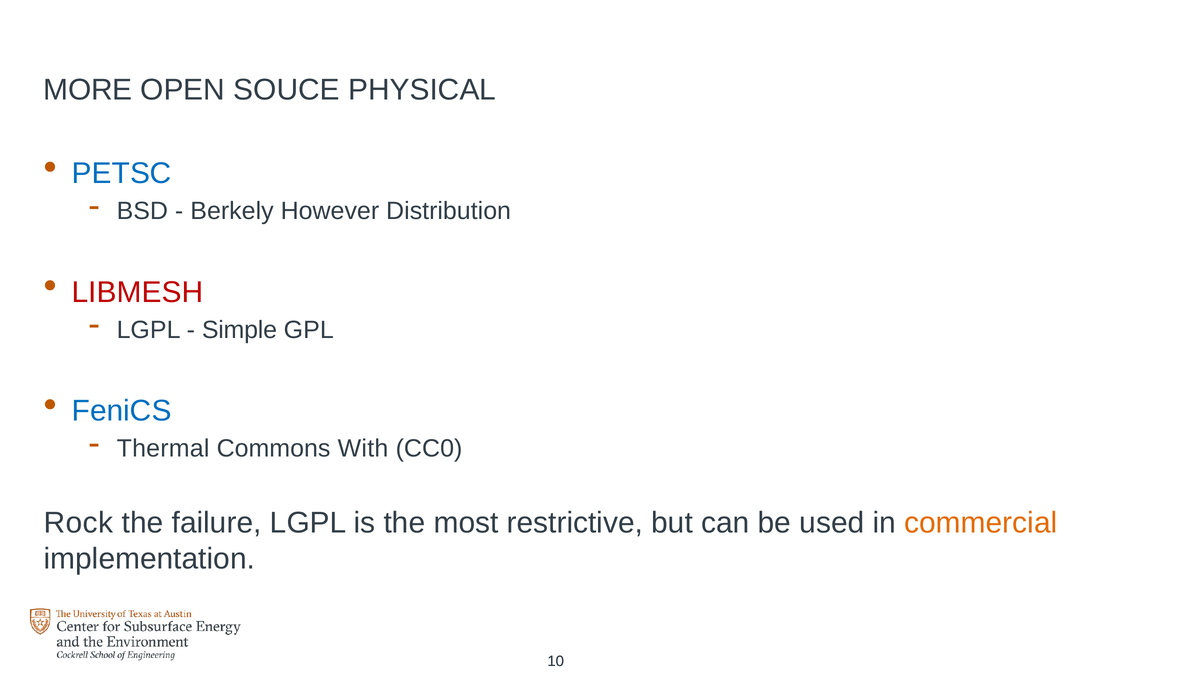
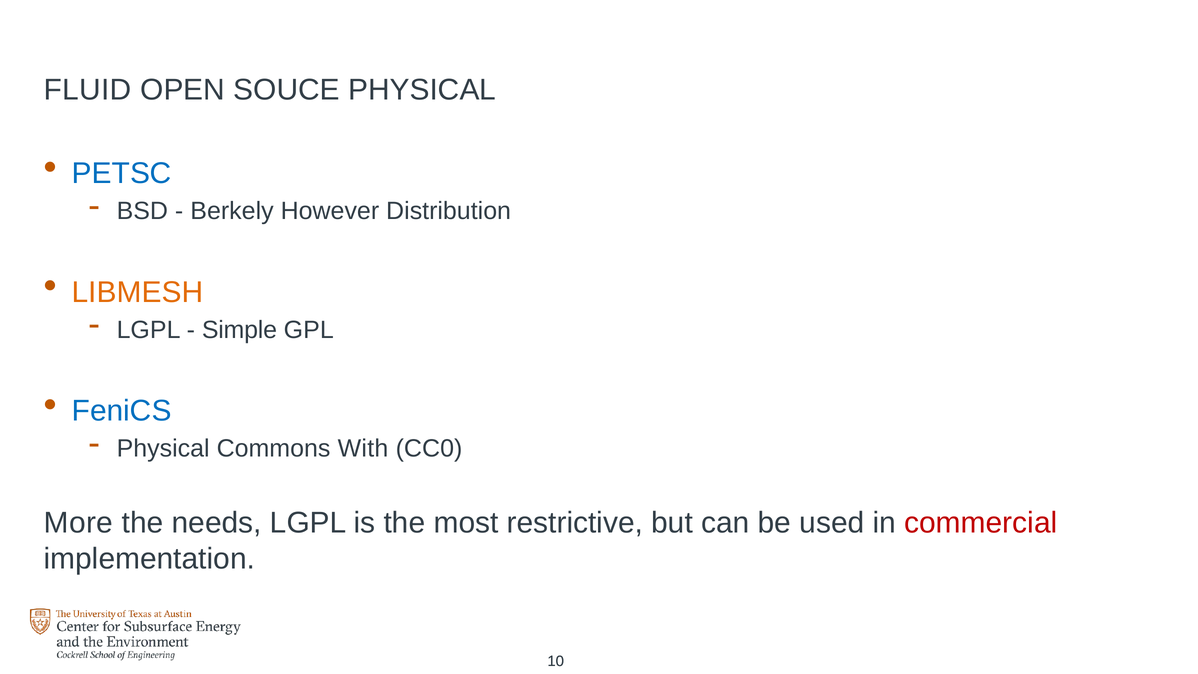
MORE: MORE -> FLUID (88, 90)
LIBMESH colour: red -> orange (137, 292)
Thermal: Thermal -> Physical (163, 449)
Rock: Rock -> More (79, 523)
failure: failure -> needs (217, 523)
commercial colour: orange -> red (981, 523)
